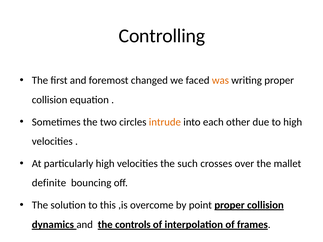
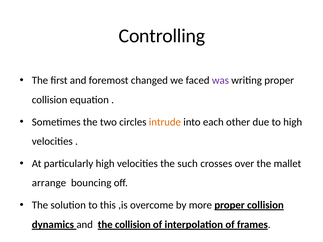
was colour: orange -> purple (220, 80)
definite: definite -> arrange (49, 183)
point: point -> more (200, 205)
the controls: controls -> collision (133, 225)
